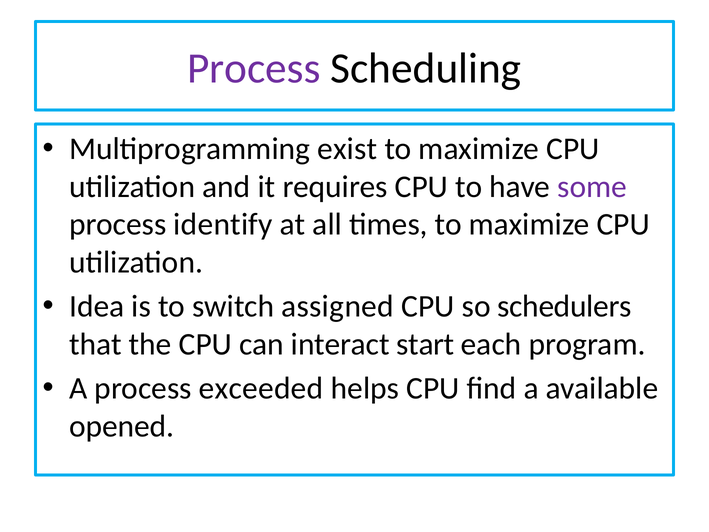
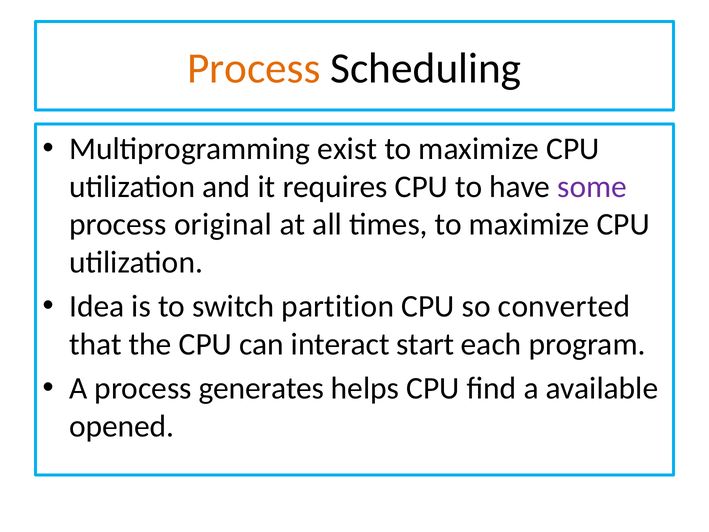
Process colour: purple -> orange (254, 69)
identify: identify -> original (223, 224)
assigned: assigned -> partition (338, 306)
schedulers: schedulers -> converted (564, 306)
exceeded: exceeded -> generates (261, 388)
